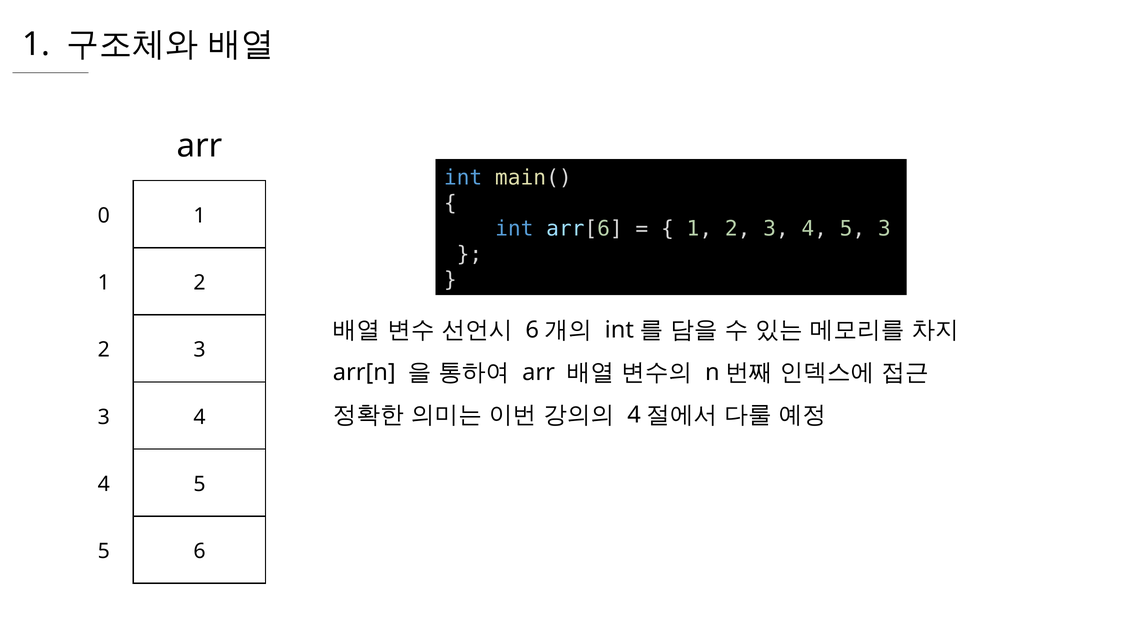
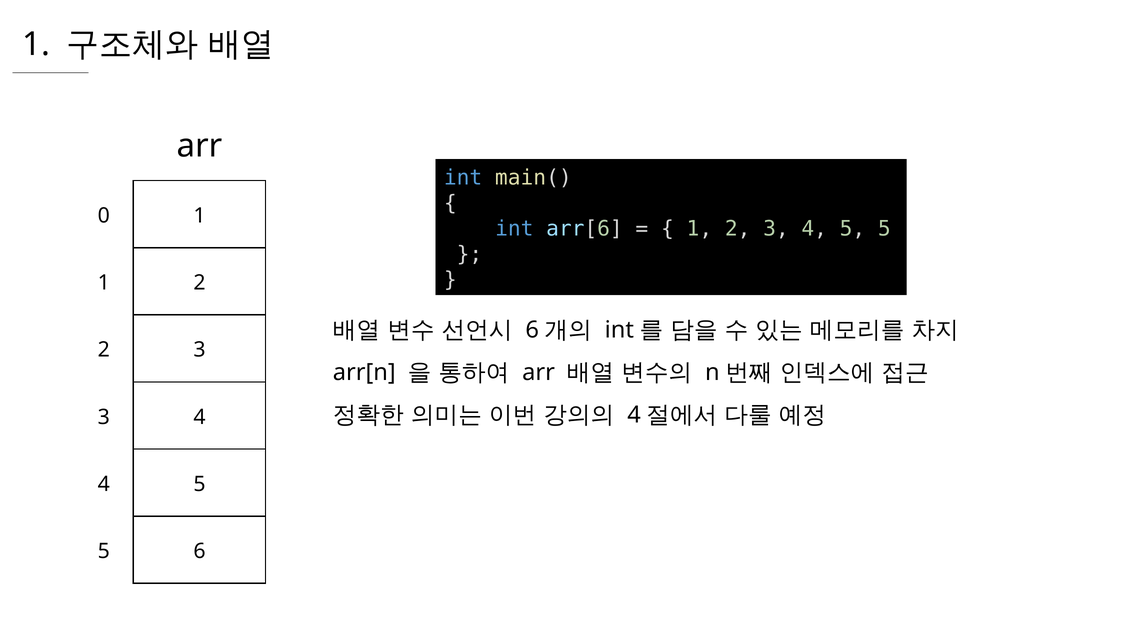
5 3: 3 -> 5 (884, 229)
